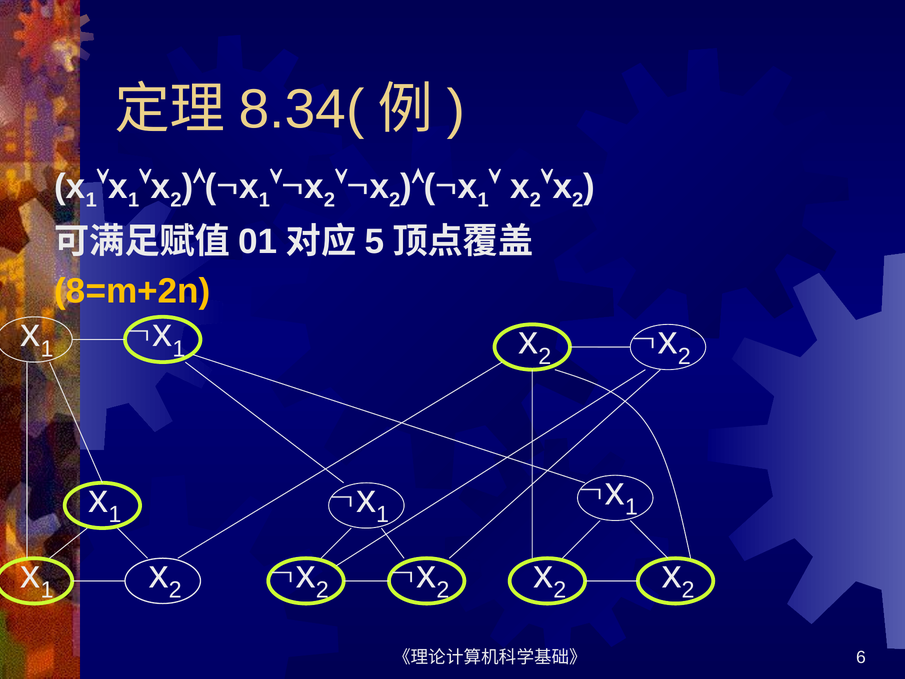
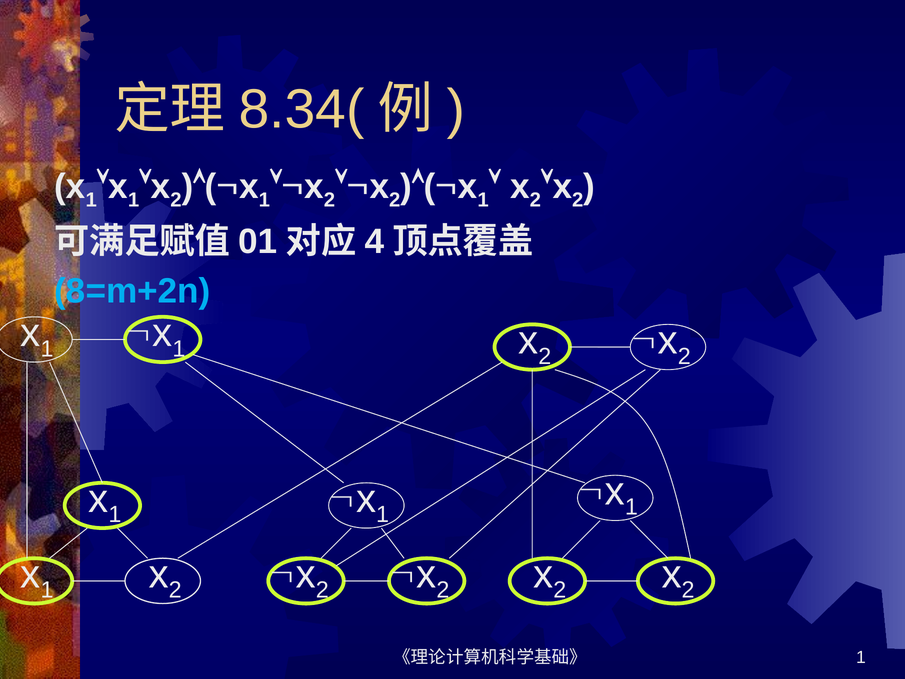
5: 5 -> 4 (374, 242)
8=m+2n colour: yellow -> light blue (132, 291)
6: 6 -> 1 (861, 657)
